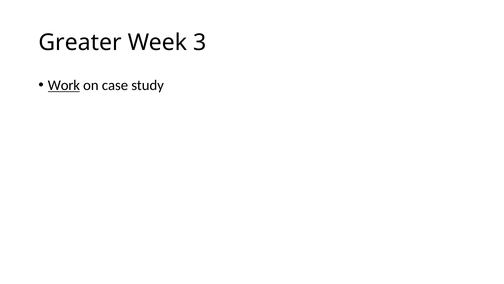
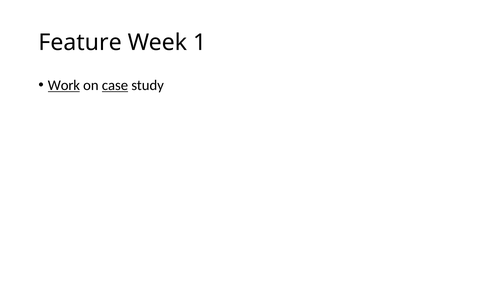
Greater: Greater -> Feature (80, 42)
3: 3 -> 1 (200, 42)
case underline: none -> present (115, 85)
